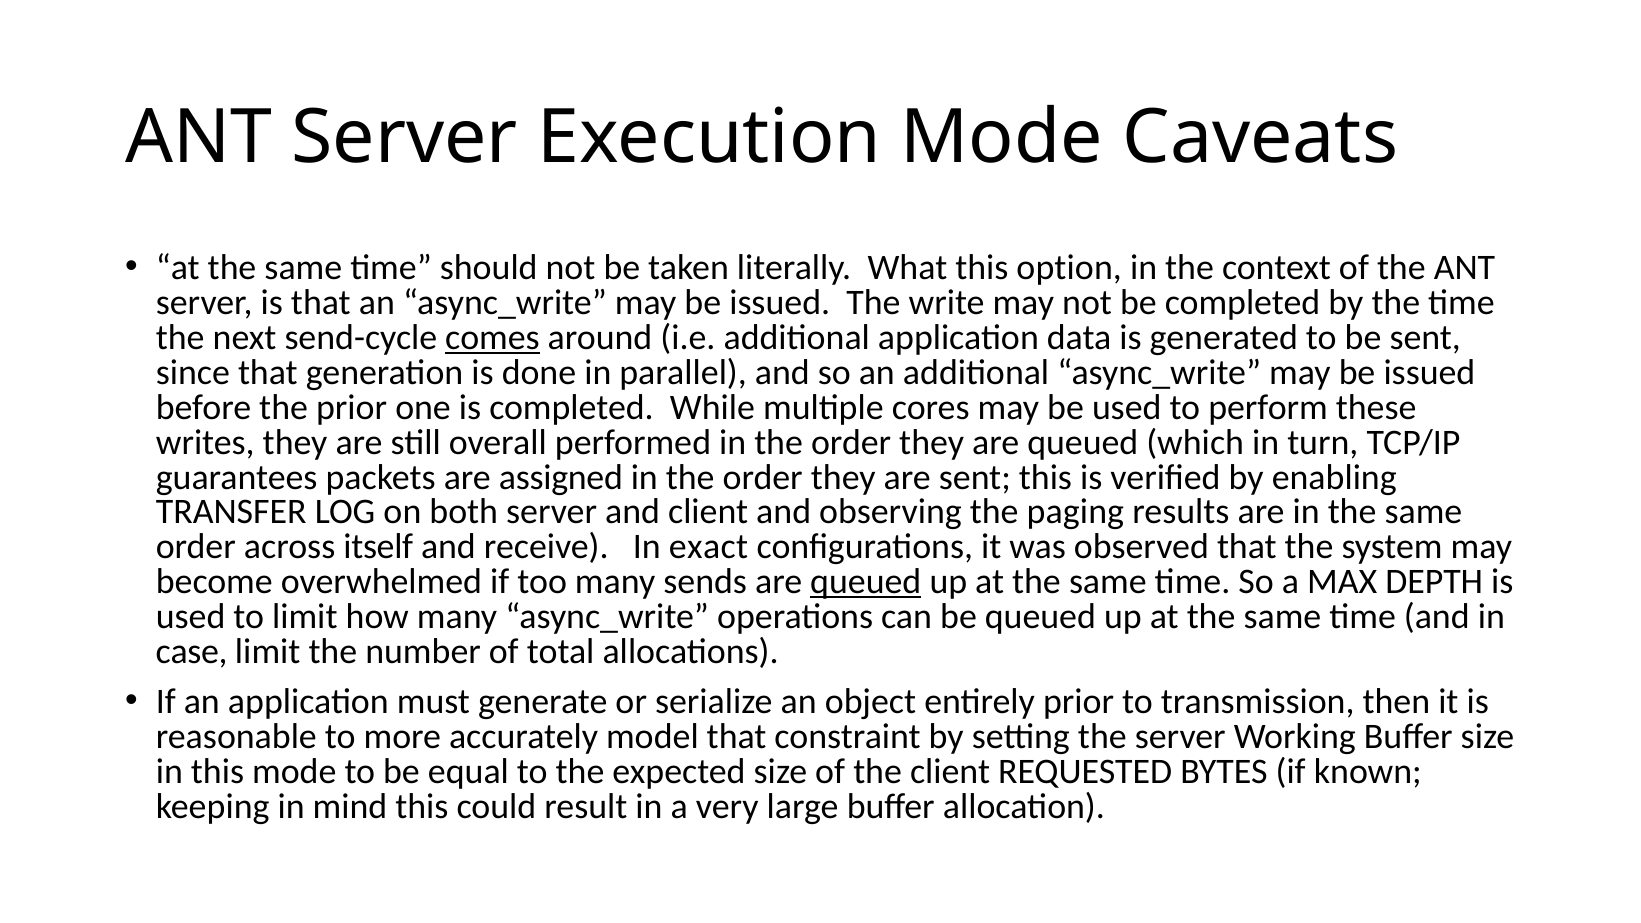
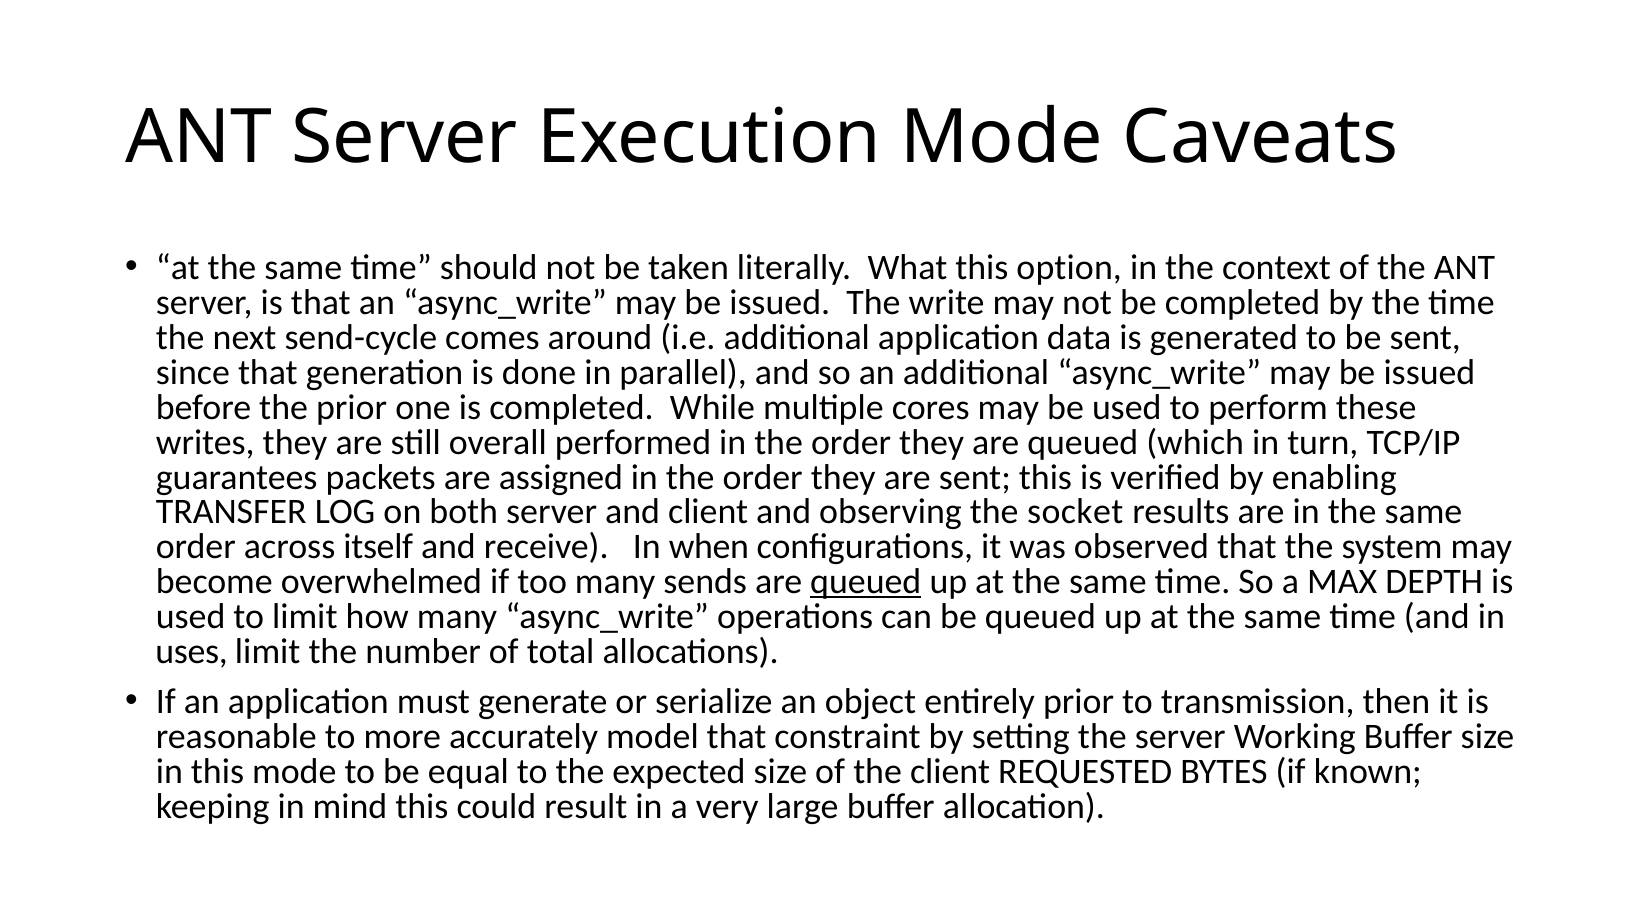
comes underline: present -> none (492, 338)
paging: paging -> socket (1075, 512)
exact: exact -> when (709, 547)
case: case -> uses (192, 652)
